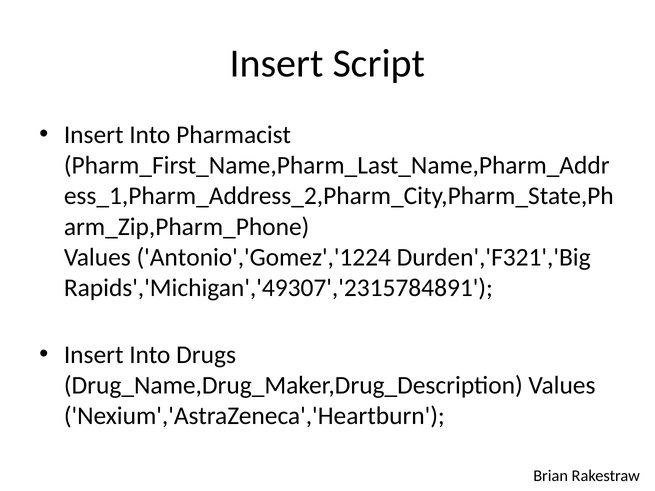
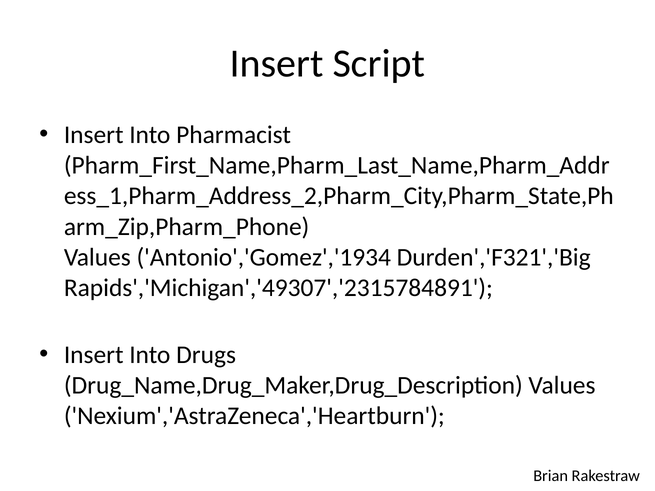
Antonio','Gomez','1224: Antonio','Gomez','1224 -> Antonio','Gomez','1934 (264, 257)
